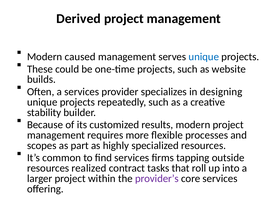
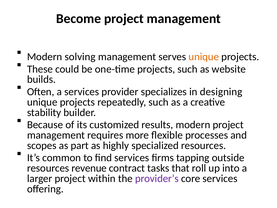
Derived: Derived -> Become (79, 19)
caused: caused -> solving (80, 57)
unique colour: blue -> orange (204, 57)
realized: realized -> revenue (89, 168)
